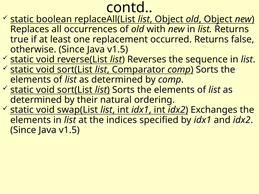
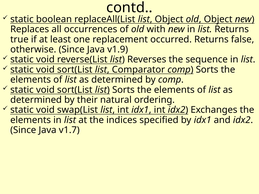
otherwise Since Java v1.5: v1.5 -> v1.9 (118, 49)
v1.5: v1.5 -> v1.7 (69, 130)
